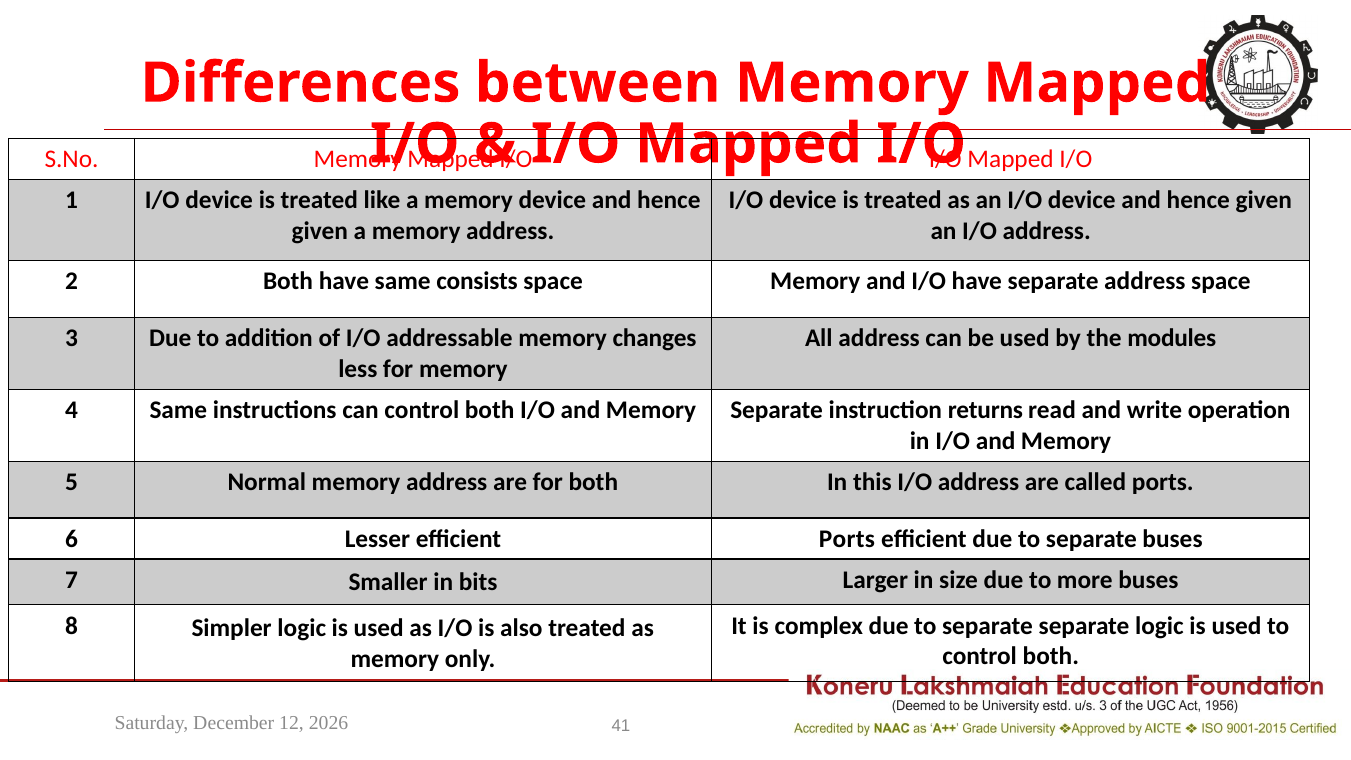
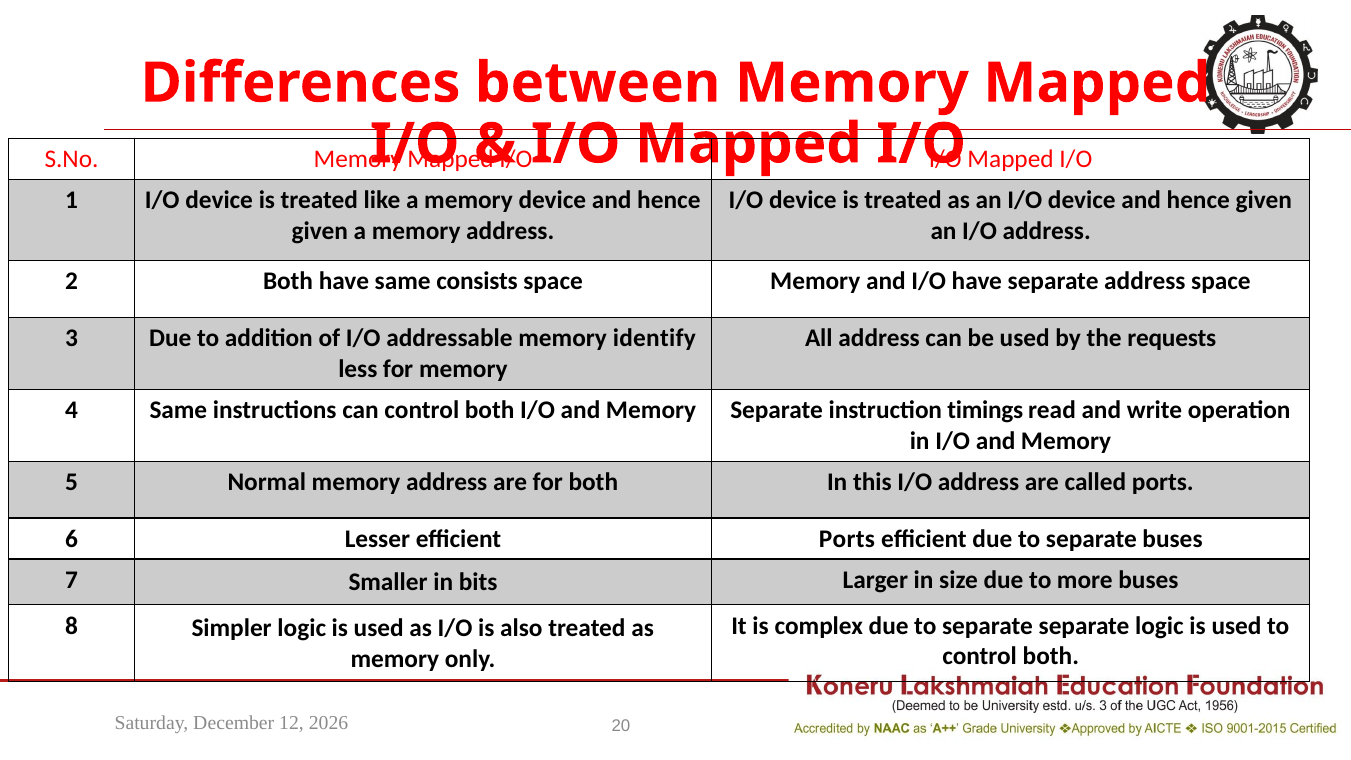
changes: changes -> identify (654, 338)
modules: modules -> requests (1172, 338)
returns: returns -> timings (985, 410)
41: 41 -> 20 (621, 726)
